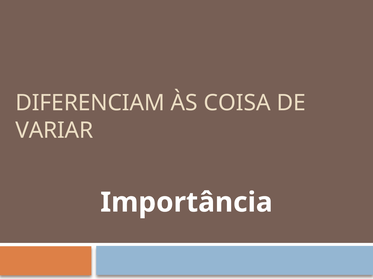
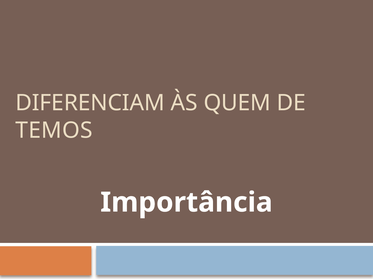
COISA: COISA -> QUEM (237, 103)
VARIAR: VARIAR -> TEMOS (54, 131)
